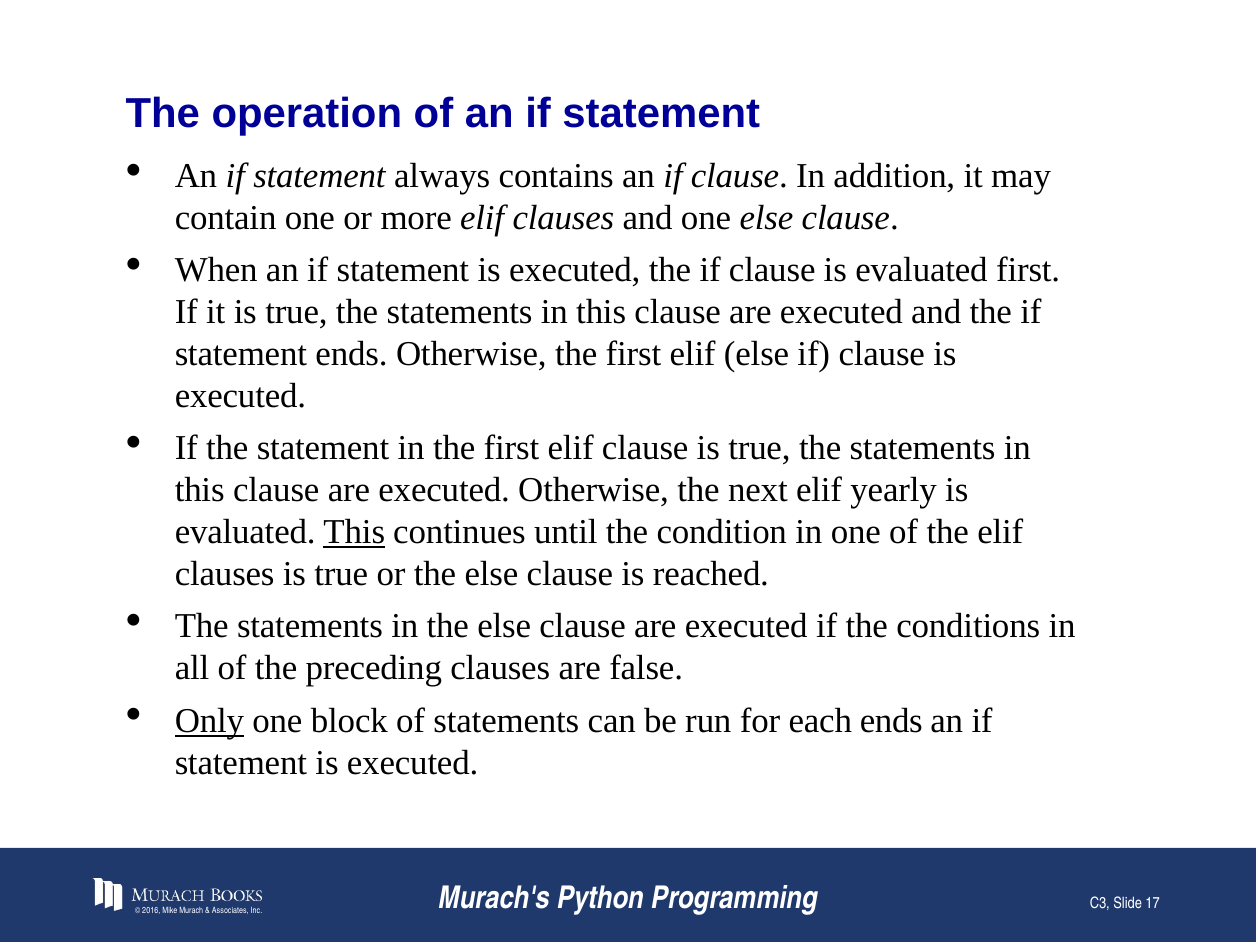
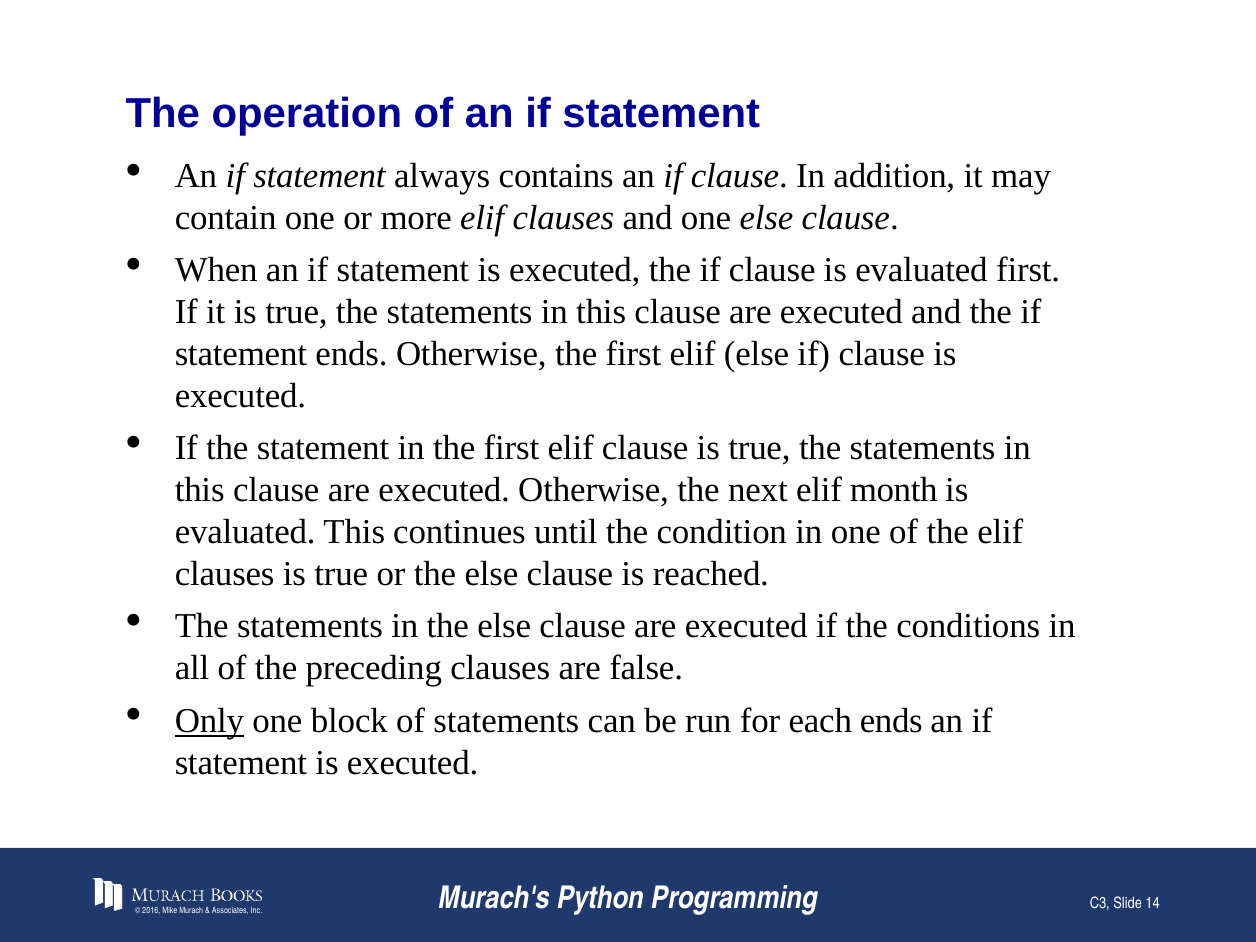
yearly: yearly -> month (894, 490)
This underline: present -> none (354, 532)
17: 17 -> 14 (1153, 904)
